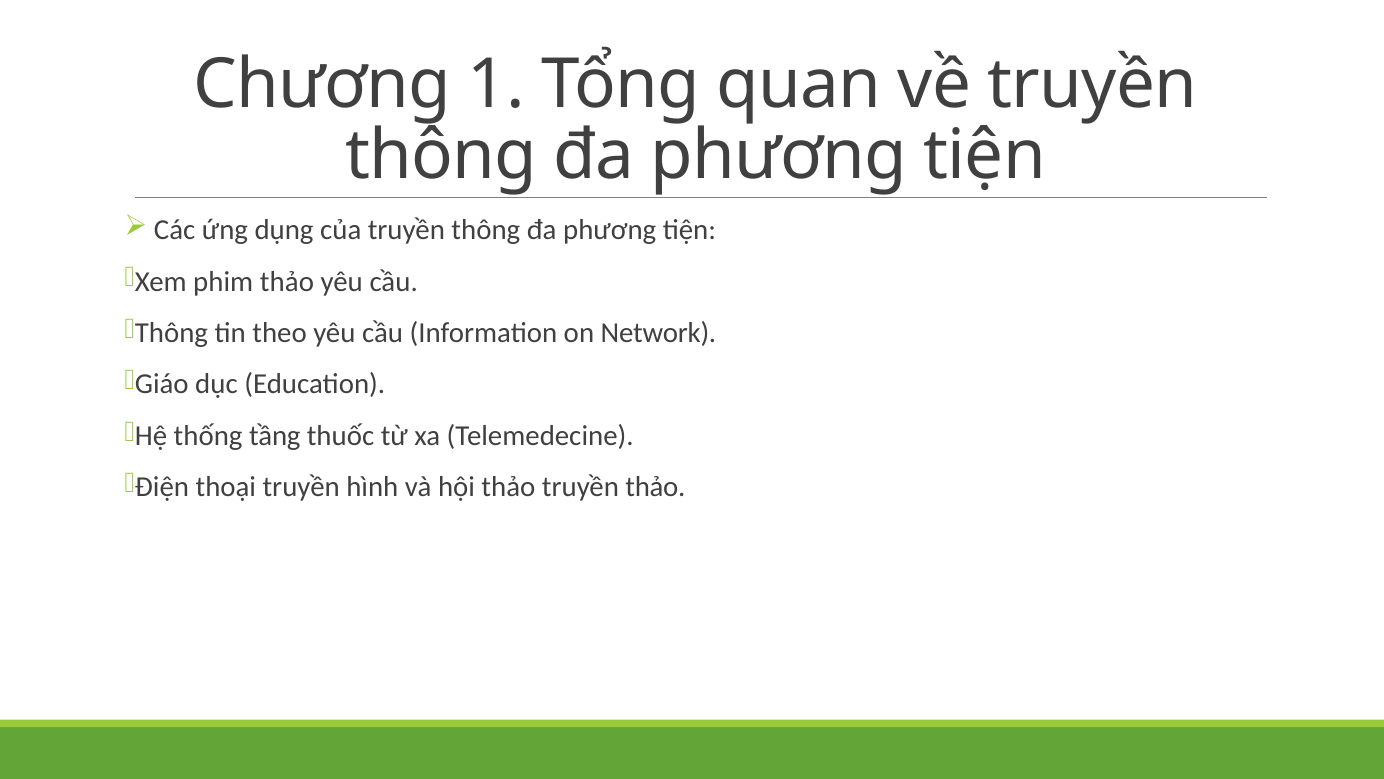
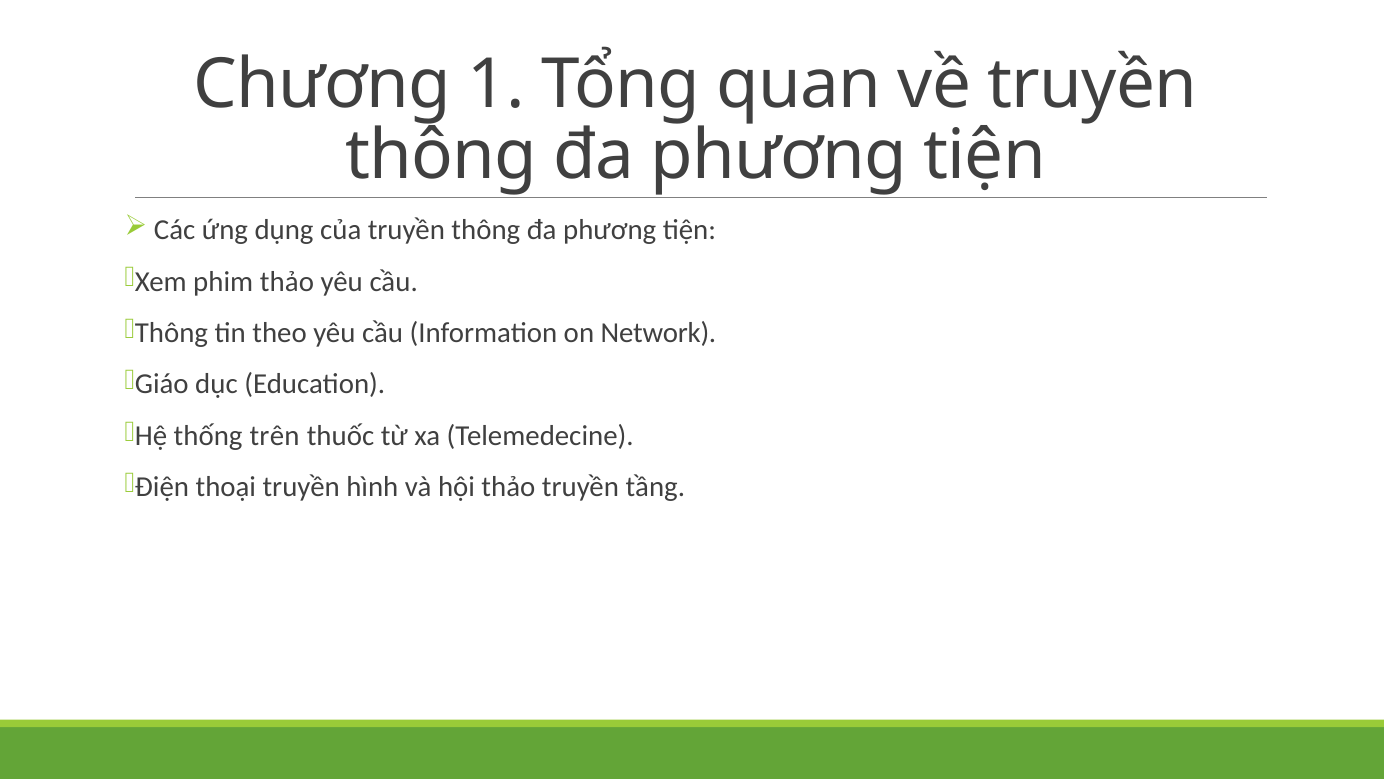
tầng: tầng -> trên (275, 435)
truyền thảo: thảo -> tầng (655, 487)
